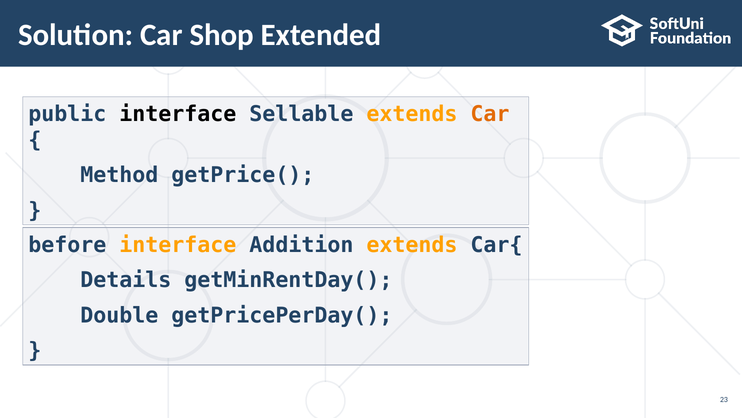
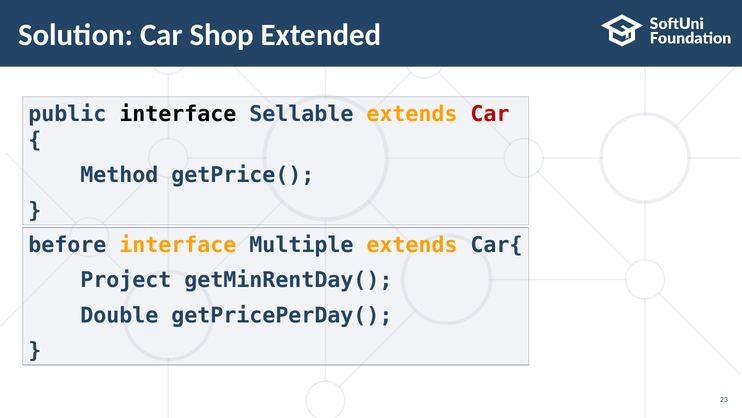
Car colour: orange -> red (490, 114)
Addition: Addition -> Multiple (301, 245)
Details: Details -> Project (126, 280)
